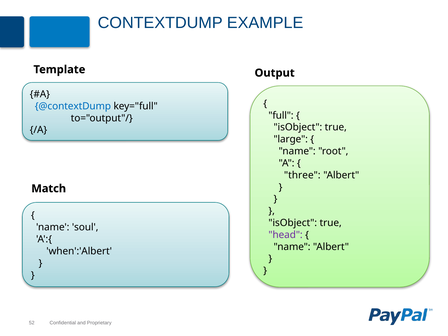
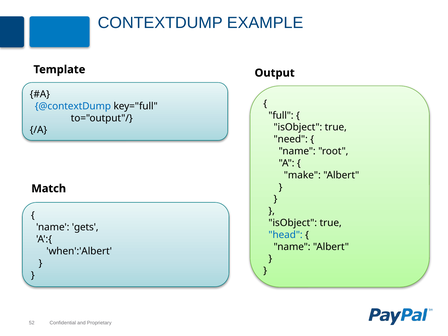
large: large -> need (291, 139)
three: three -> make (302, 175)
soul: soul -> gets (85, 227)
head colour: purple -> blue (286, 235)
